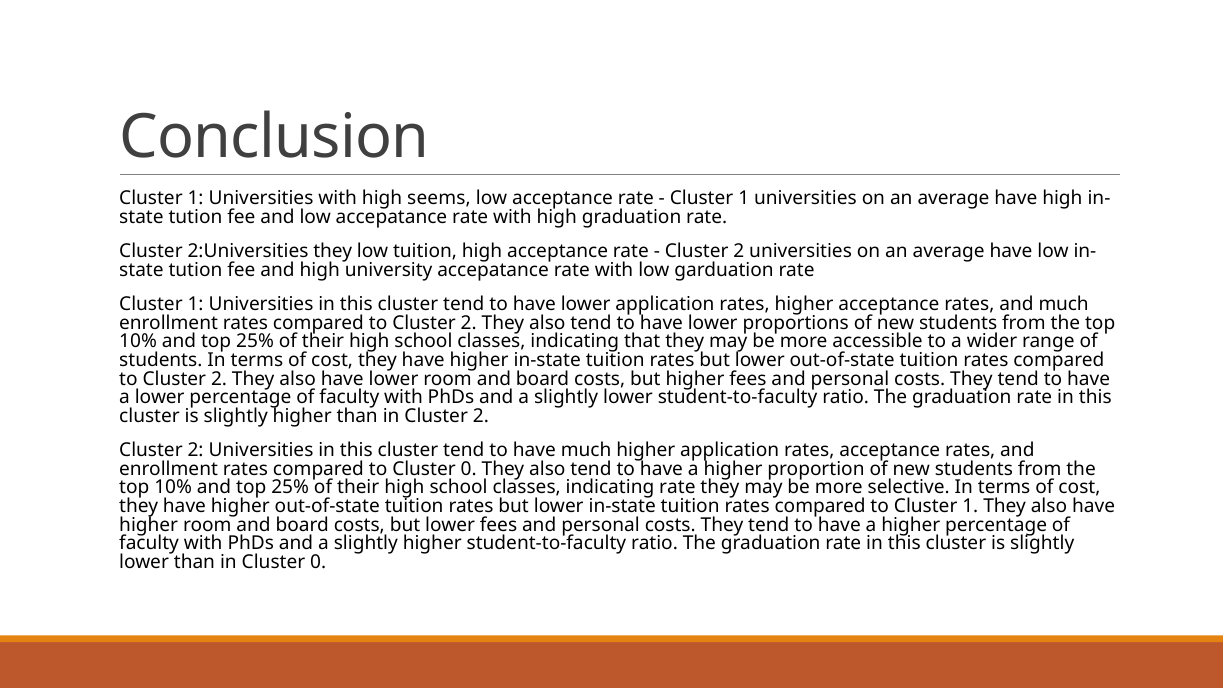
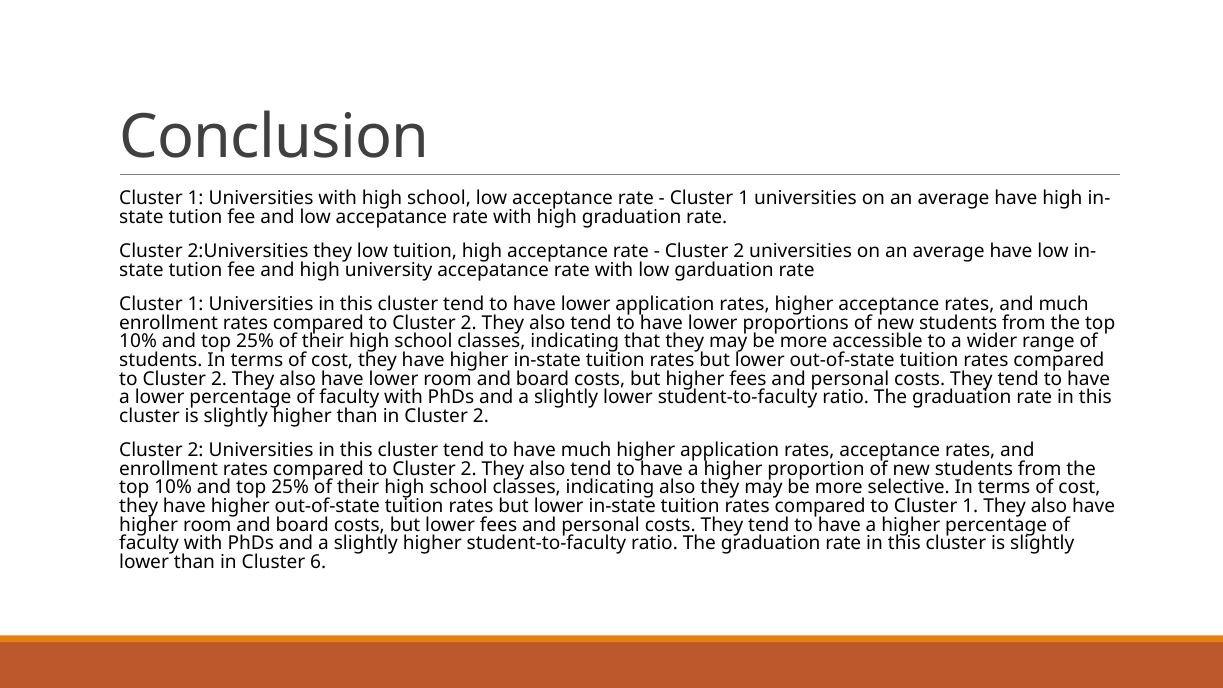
with high seems: seems -> school (439, 198)
0: 0 -> 2 (469, 469)
indicating rate: rate -> also (677, 488)
in Cluster 0: 0 -> 6 (318, 562)
